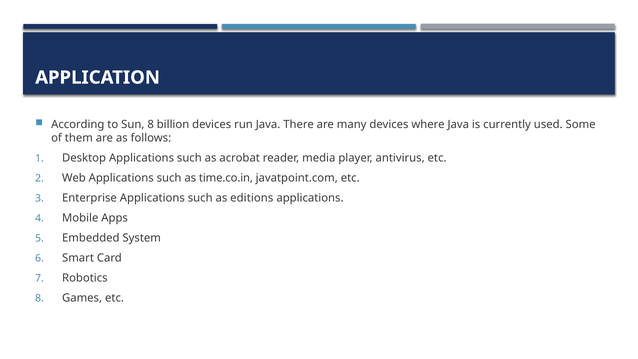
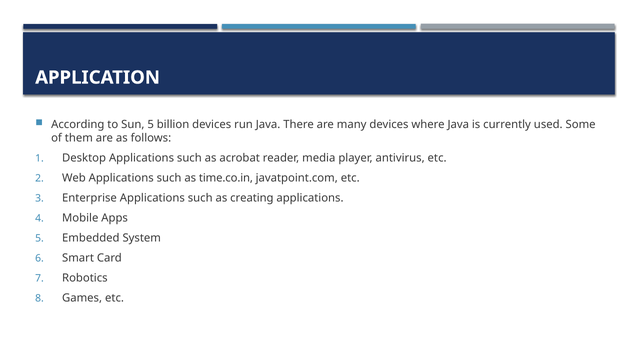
Sun 8: 8 -> 5 (151, 125)
editions: editions -> creating (252, 198)
